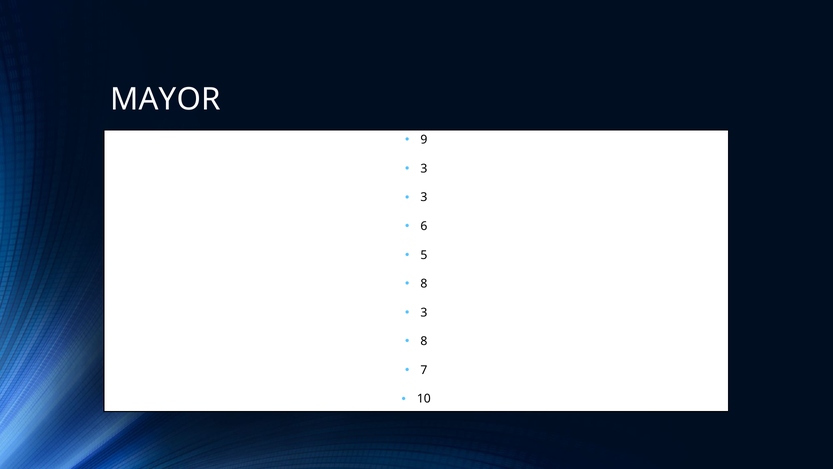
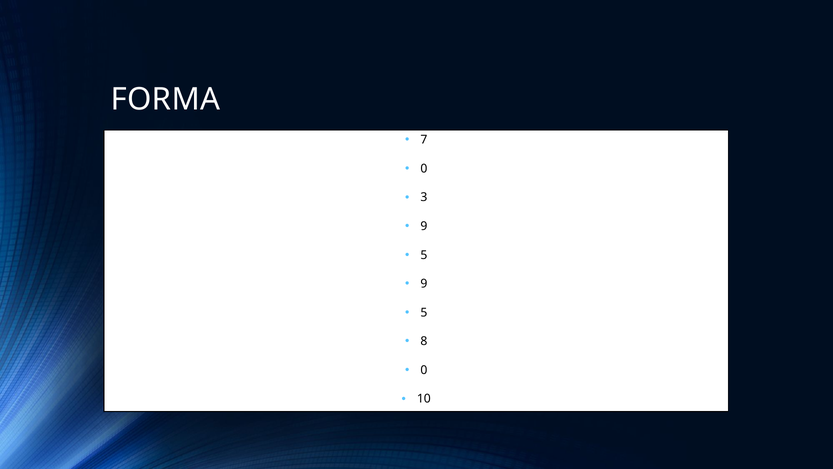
MAYOR: MAYOR -> FORMA (165, 100)
9: 9 -> 7 (424, 140)
3: 3 -> 0 (424, 169)
6: 6 -> 9 (424, 226)
8: 8 -> 9 (424, 284)
3: 3 -> 5 (424, 312)
7: 7 -> 0 (424, 370)
